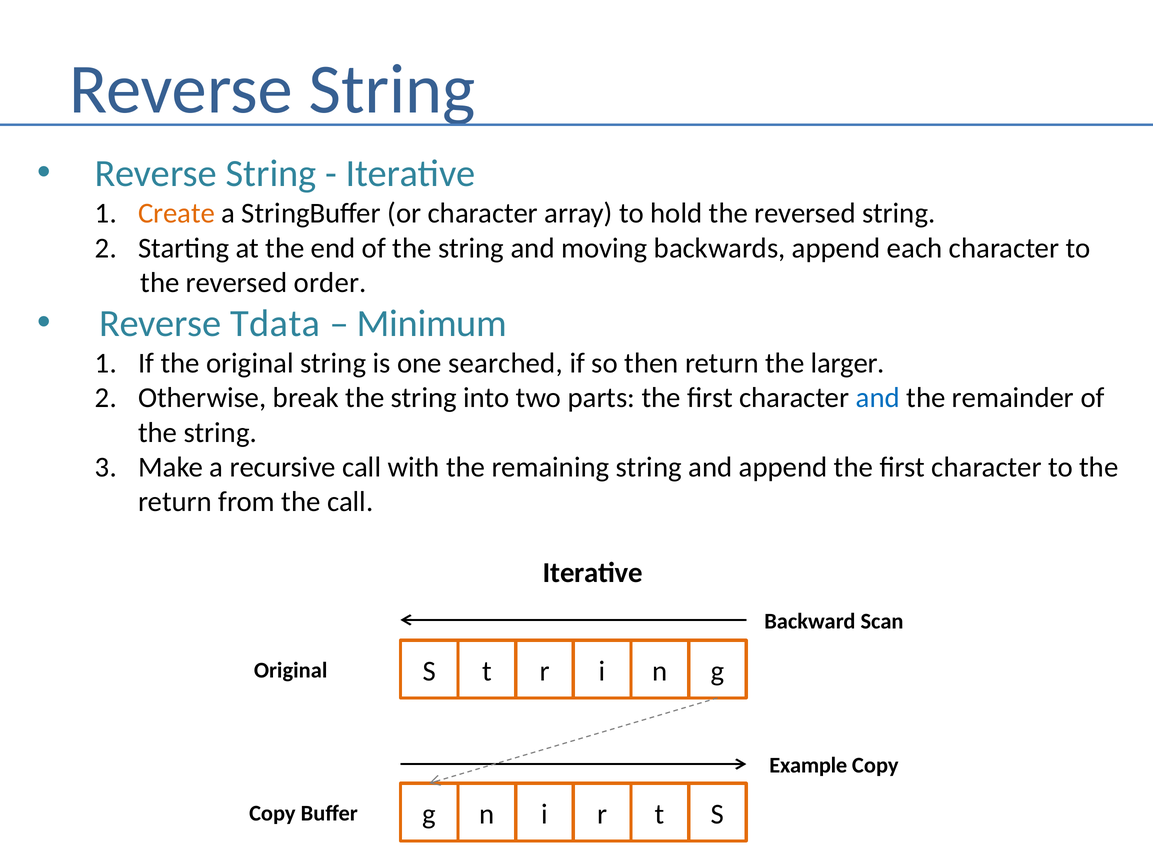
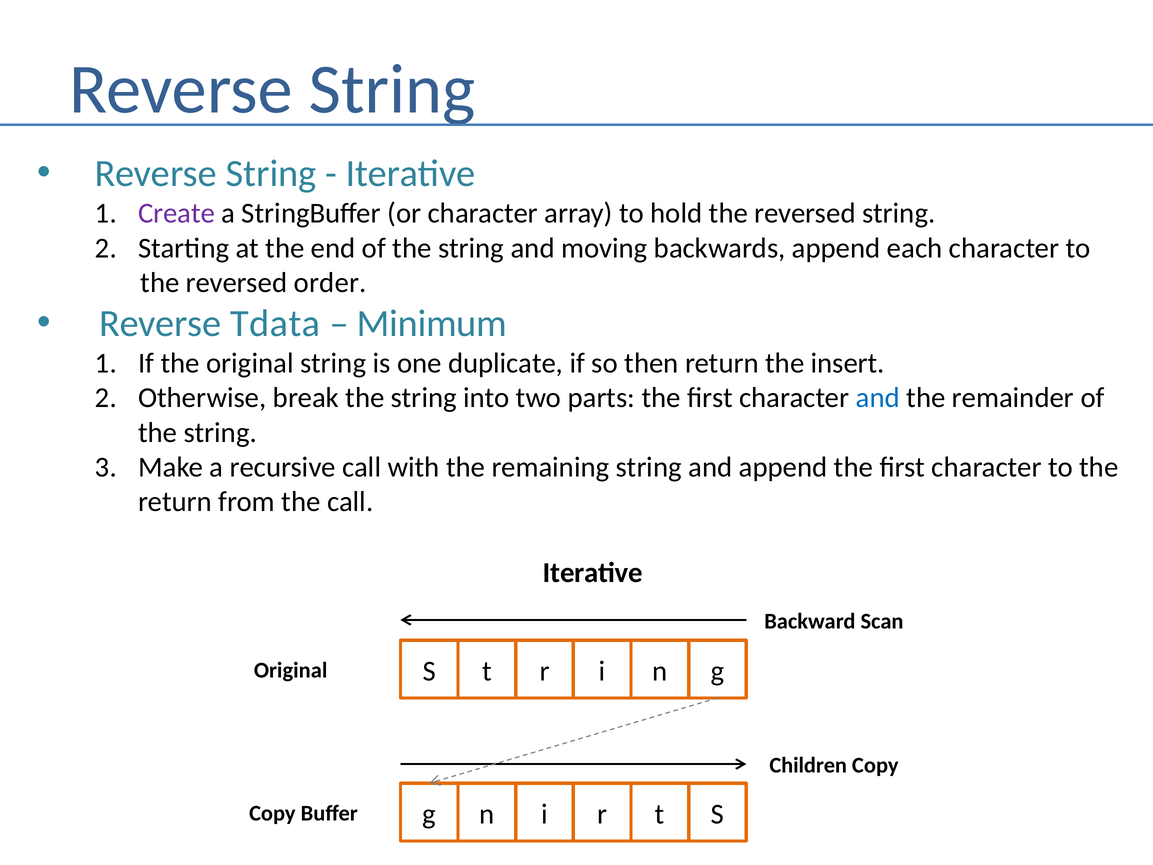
Create colour: orange -> purple (177, 213)
searched: searched -> duplicate (506, 363)
larger: larger -> insert (848, 363)
Example: Example -> Children (808, 765)
